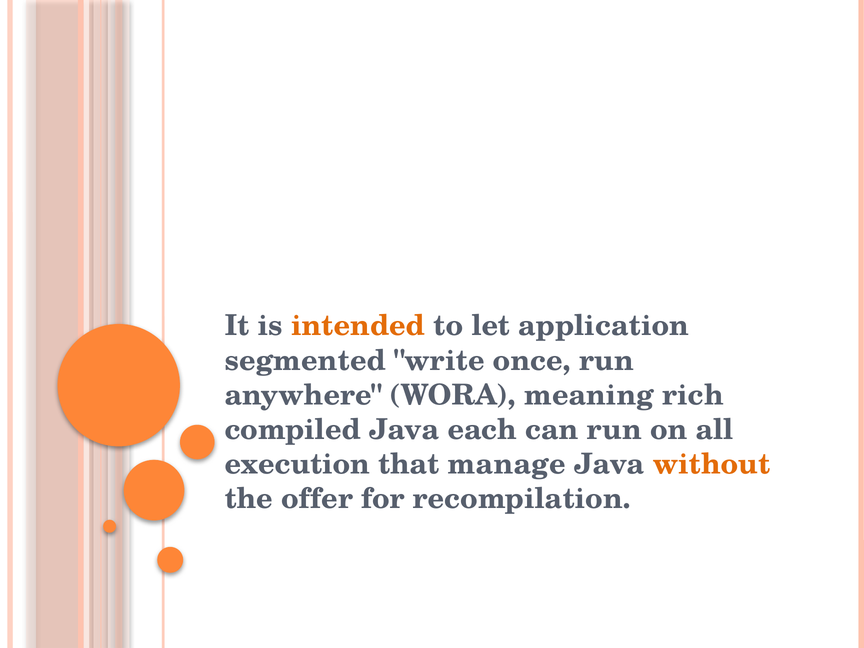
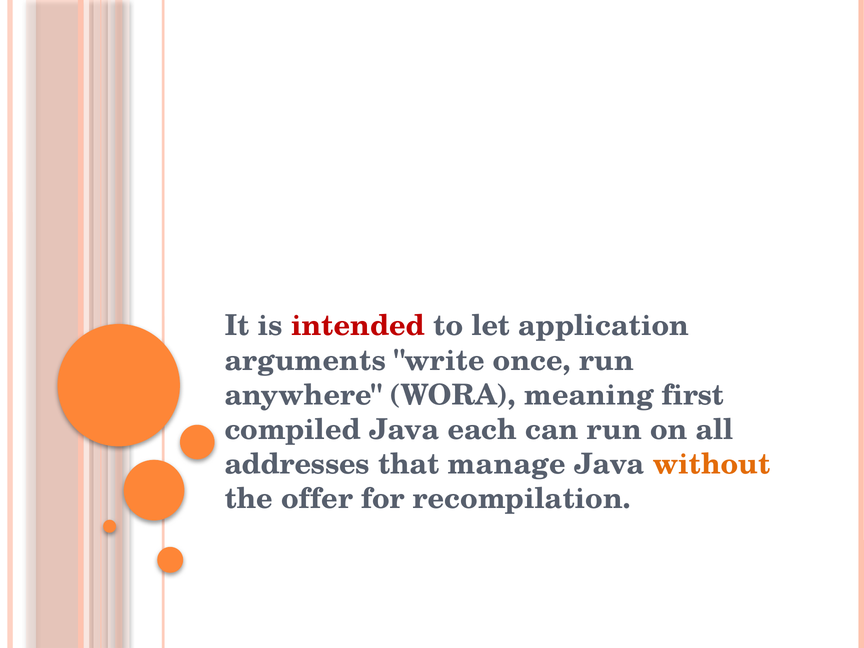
intended colour: orange -> red (358, 326)
segmented: segmented -> arguments (305, 361)
rich: rich -> first (693, 395)
execution: execution -> addresses (297, 464)
